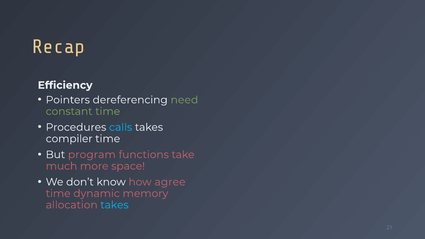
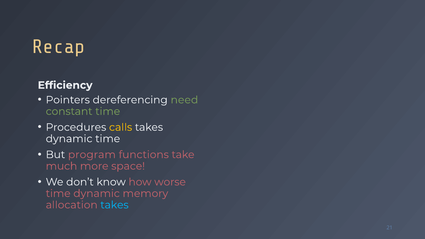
calls colour: light blue -> yellow (121, 127)
compiler: compiler -> dynamic (69, 139)
agree: agree -> worse (170, 182)
